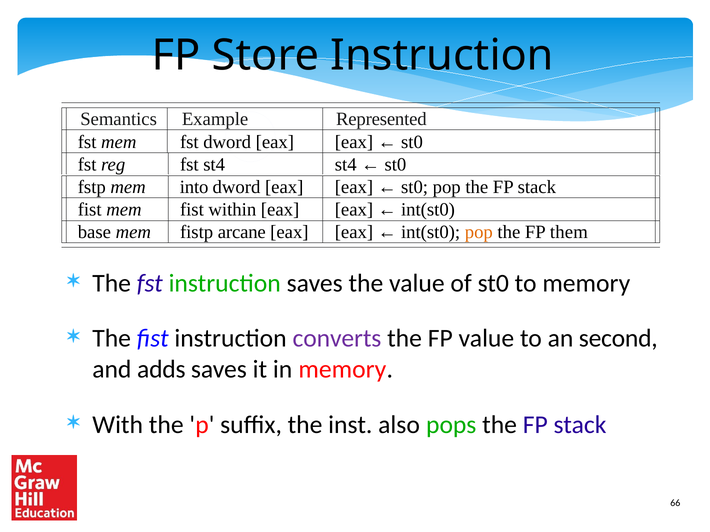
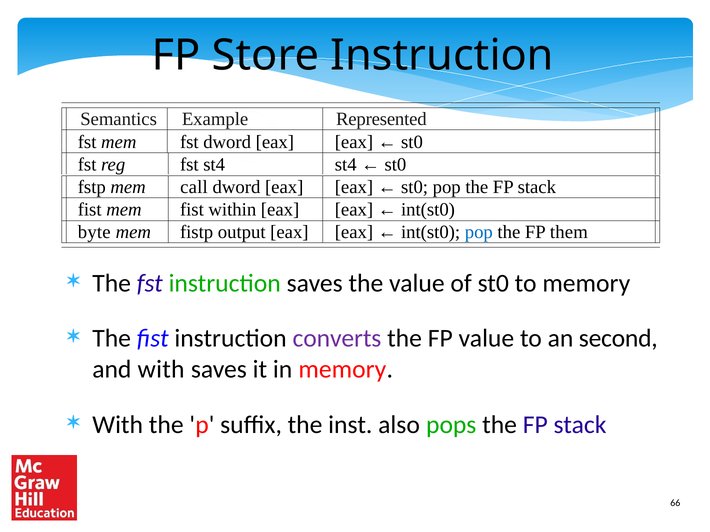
into: into -> call (194, 187)
base: base -> byte (94, 232)
arcane: arcane -> output (242, 232)
pop colour: orange -> blue (479, 232)
and adds: adds -> with (161, 370)
